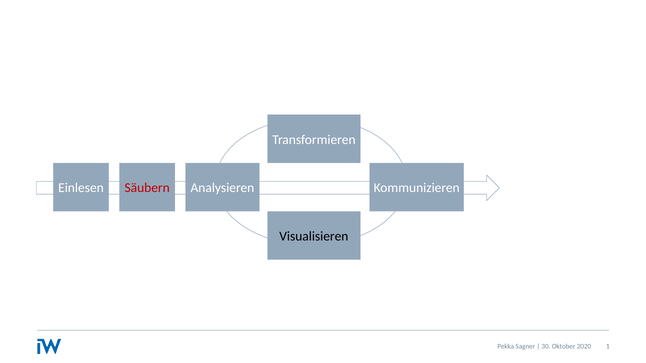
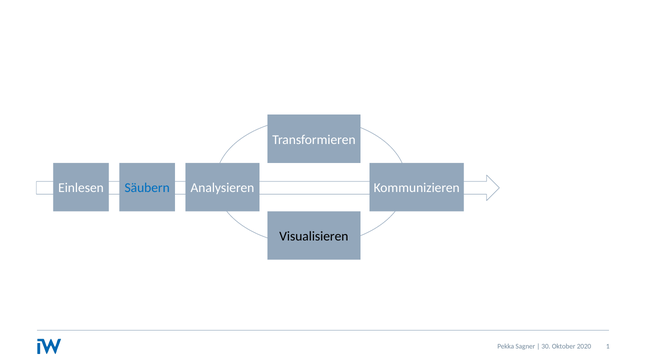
Säubern colour: red -> blue (147, 188)
